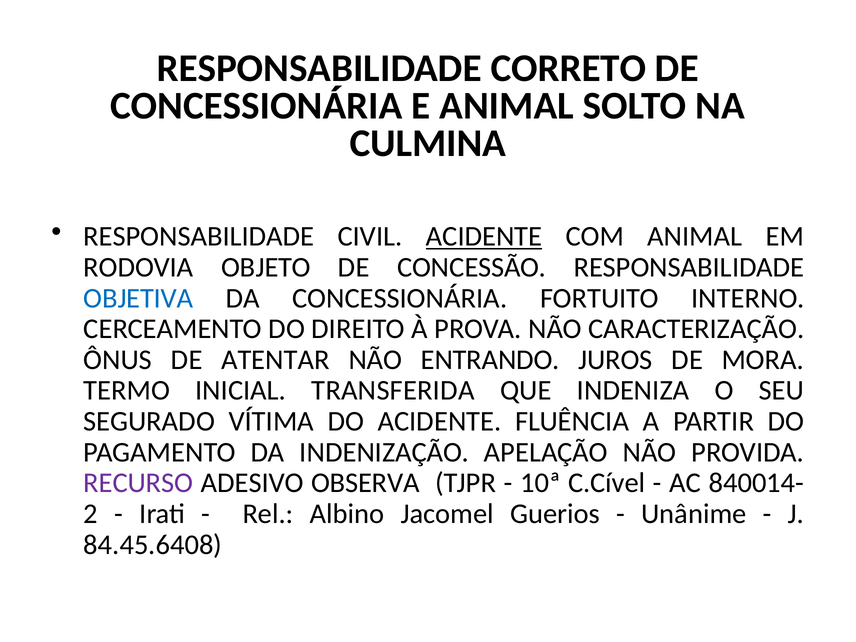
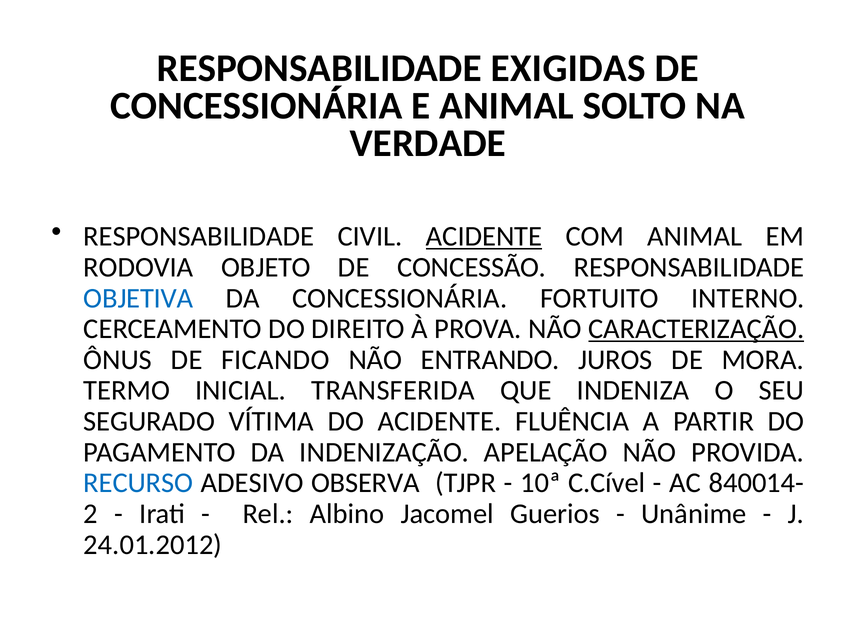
CORRETO: CORRETO -> EXIGIDAS (568, 68)
CULMINA: CULMINA -> VERDADE (428, 144)
CARACTERIZAÇÃO underline: none -> present (696, 329)
ATENTAR: ATENTAR -> FICANDO (275, 360)
RECURSO colour: purple -> blue (138, 483)
84.45.6408: 84.45.6408 -> 24.01.2012 (153, 545)
